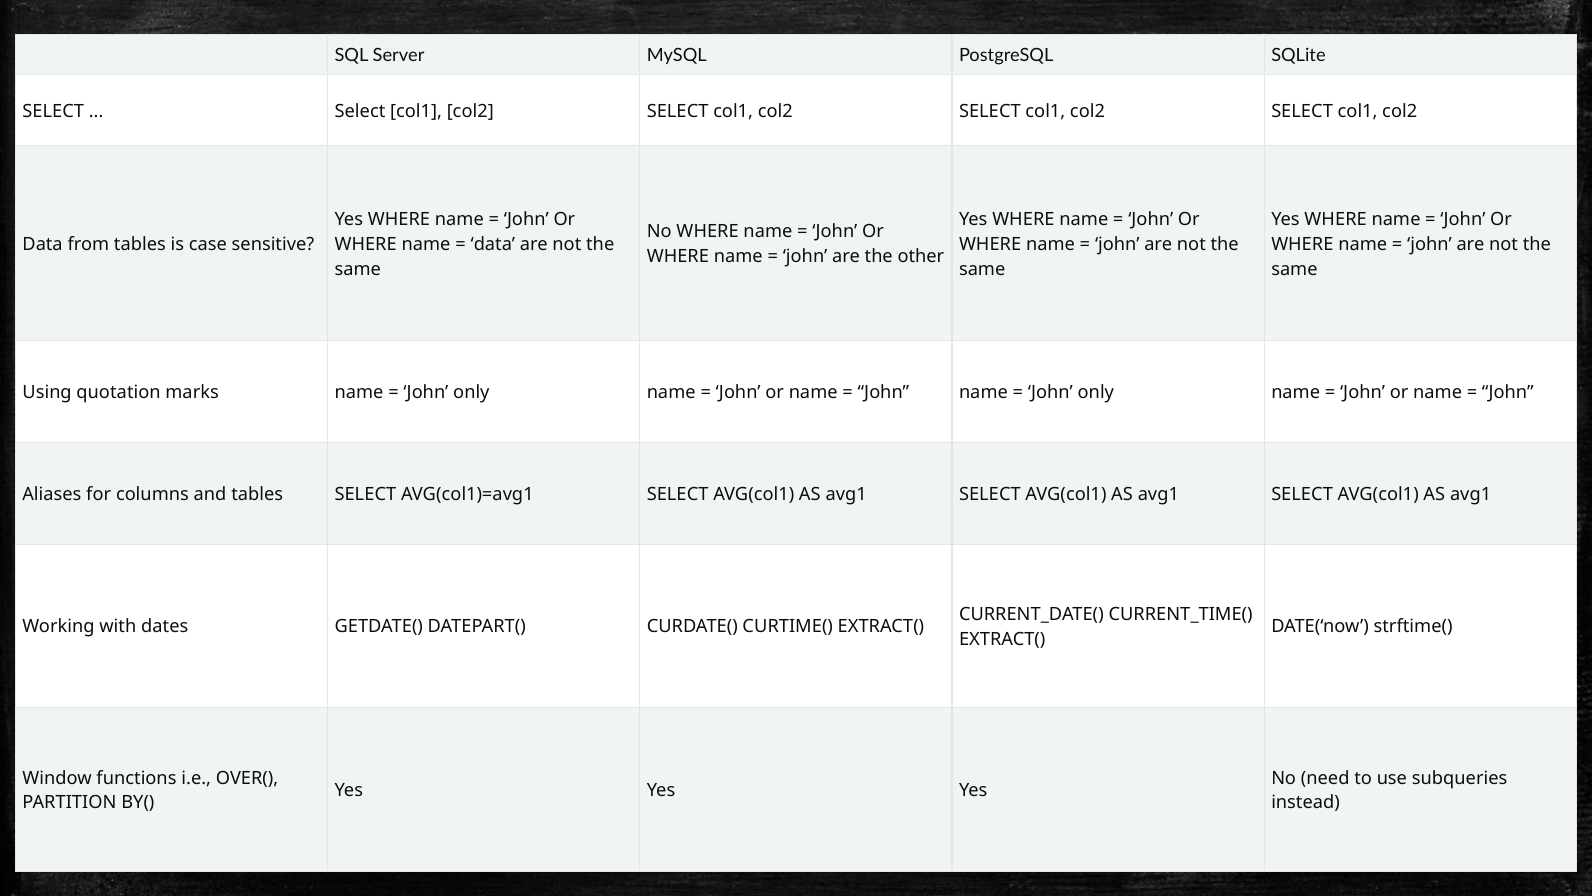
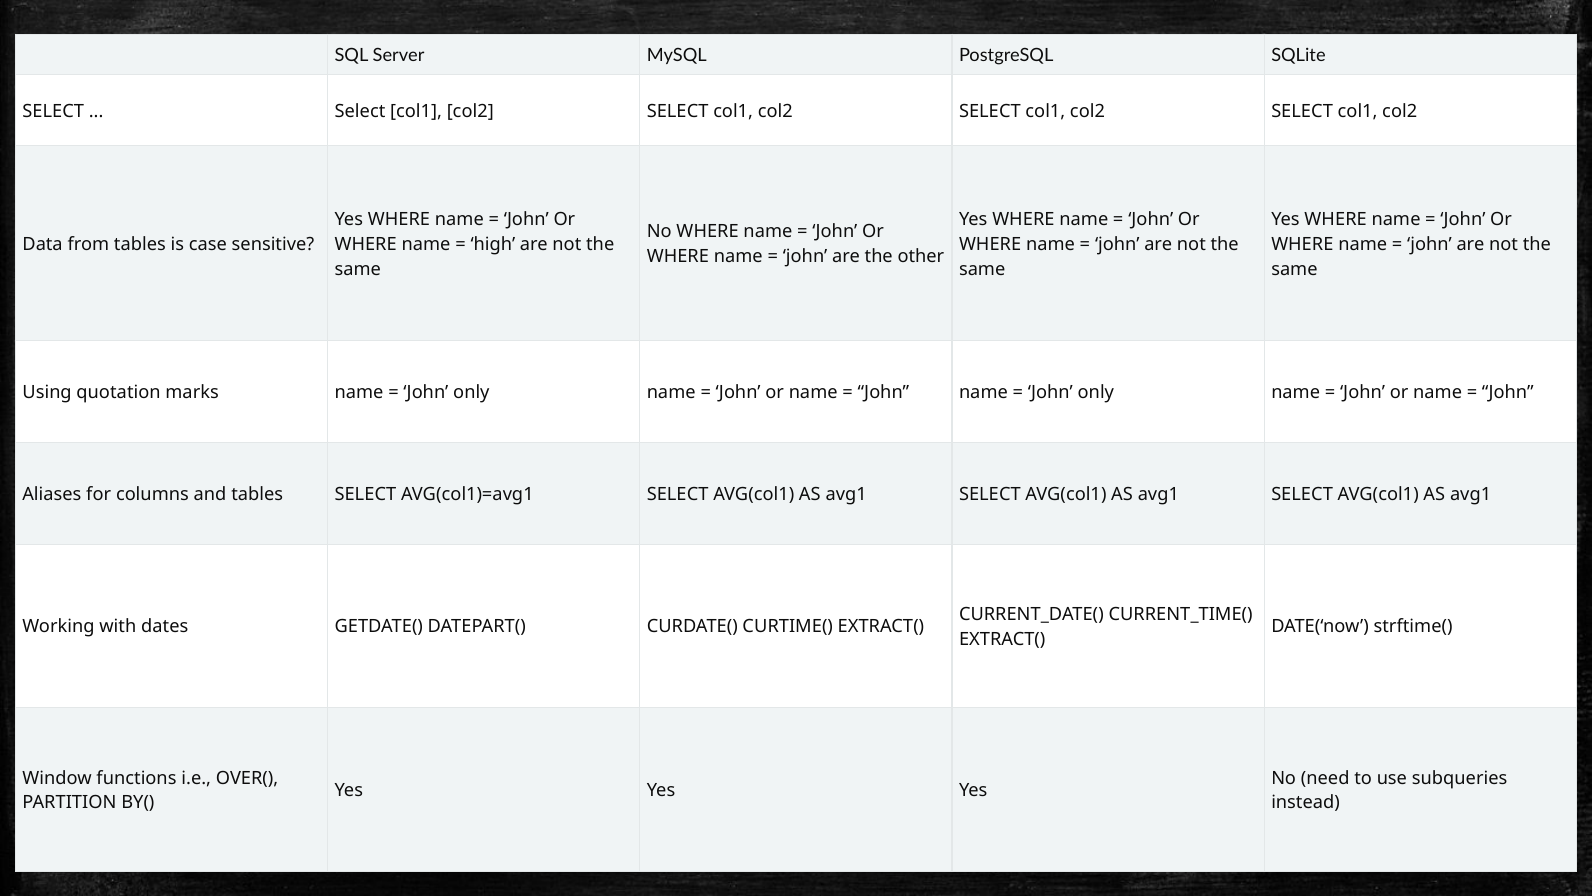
data: data -> high (493, 244)
